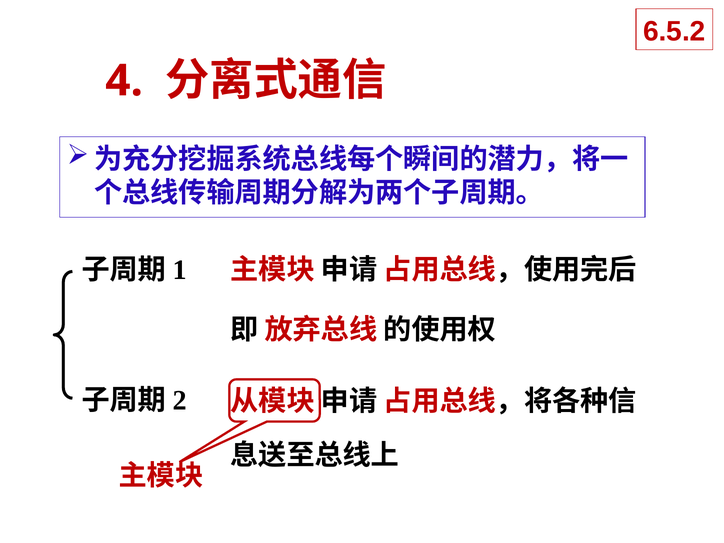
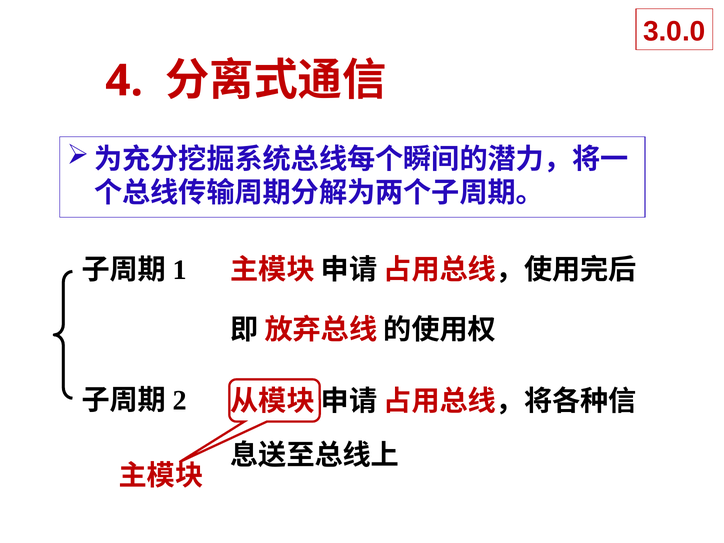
6.5.2: 6.5.2 -> 3.0.0 (674, 31)
